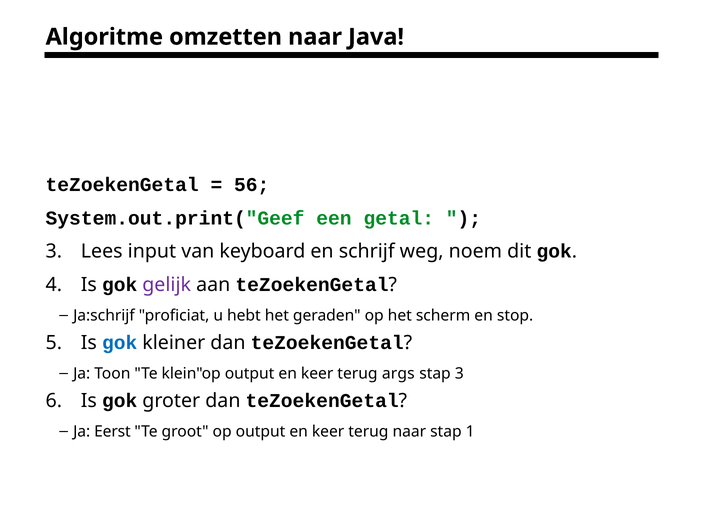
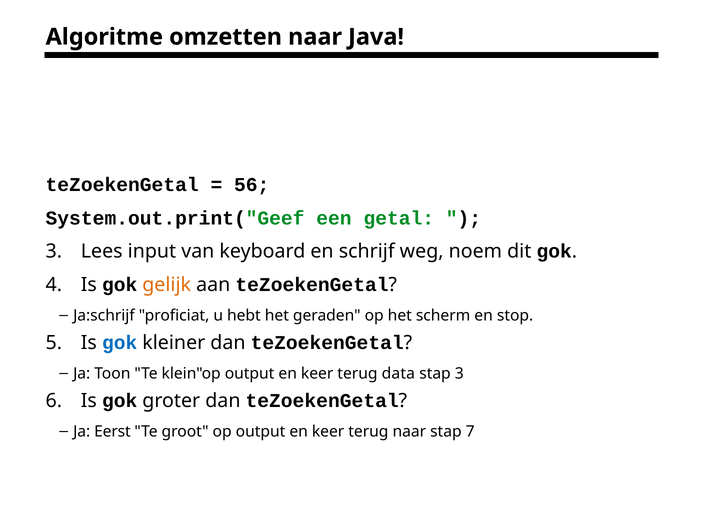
gelijk colour: purple -> orange (167, 285)
args: args -> data (398, 373)
1: 1 -> 7 (470, 431)
